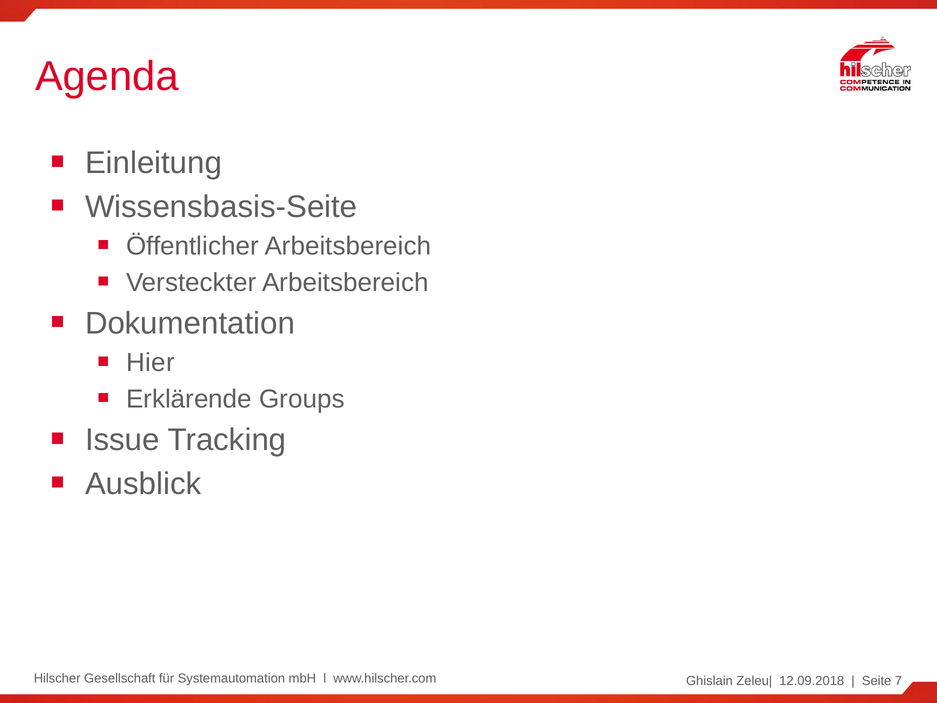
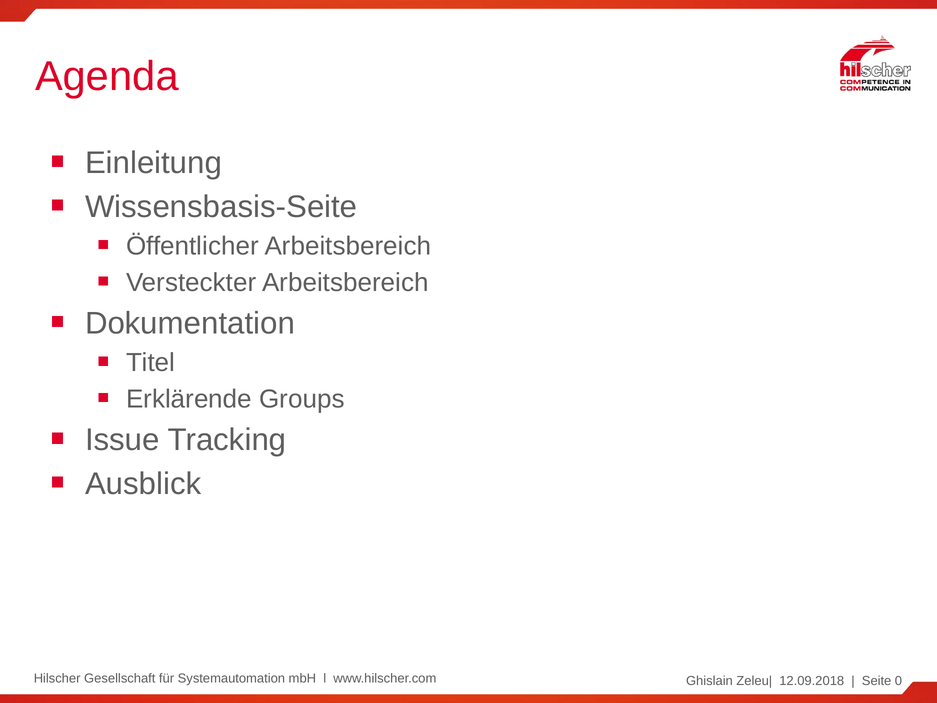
Hier: Hier -> Titel (151, 363)
7: 7 -> 0 (898, 681)
